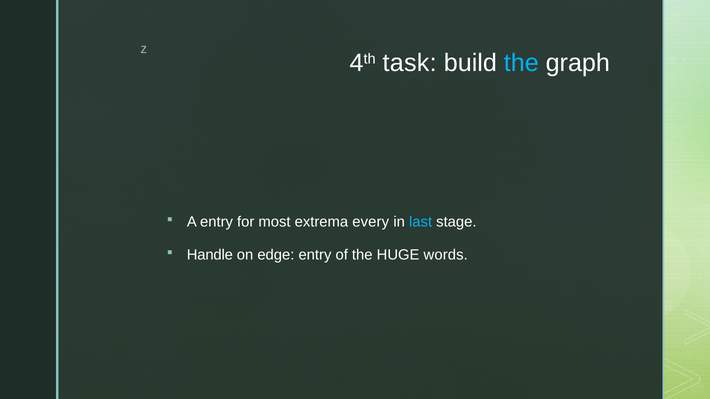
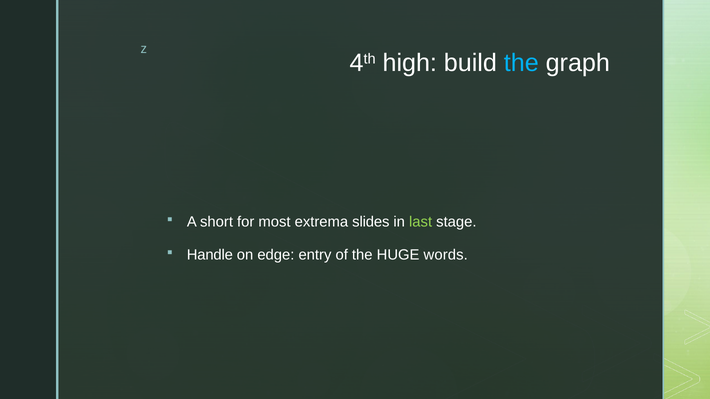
task: task -> high (410, 63)
A entry: entry -> short (217, 222)
every: every -> slides (371, 222)
last colour: light blue -> light green (421, 222)
